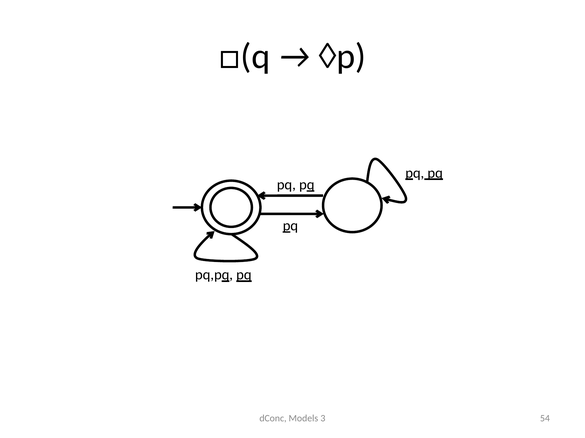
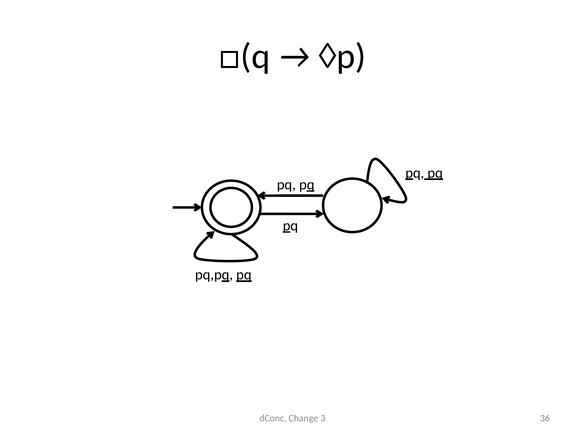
Models: Models -> Change (303, 419)
54: 54 -> 36 (545, 419)
